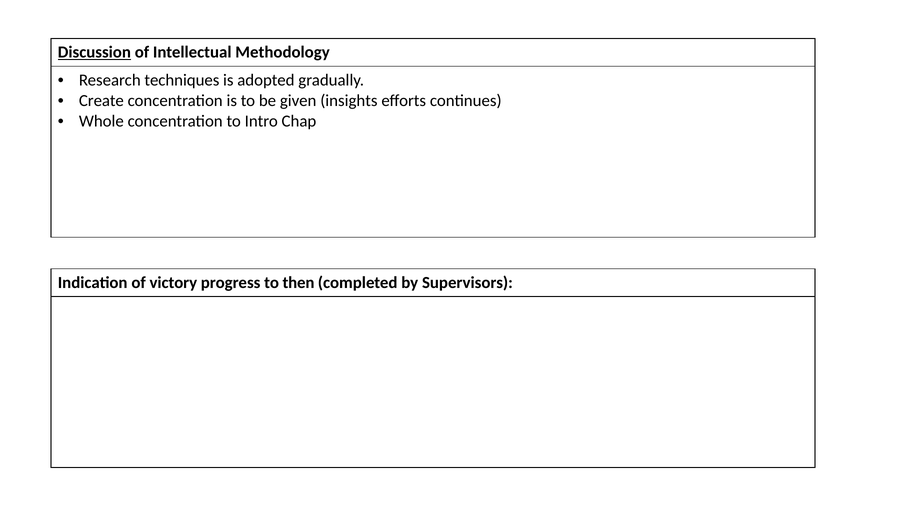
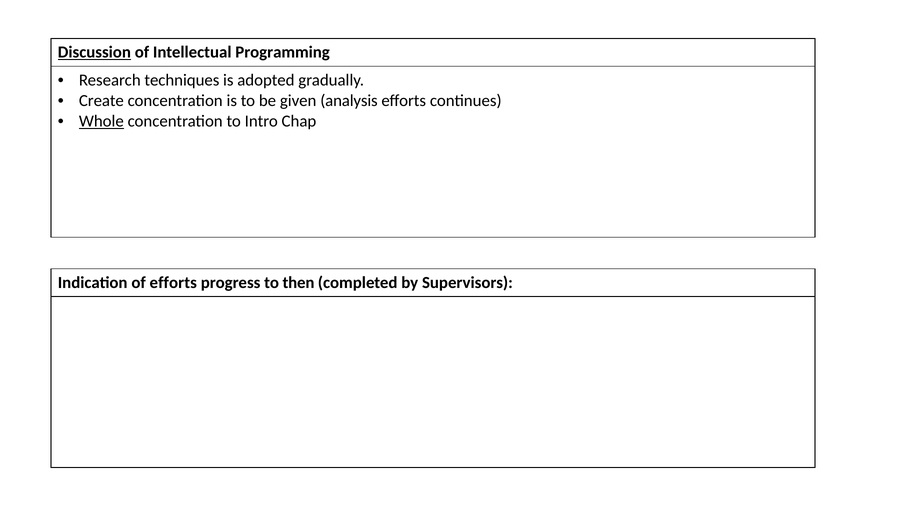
Methodology: Methodology -> Programming (283, 52)
insights: insights -> analysis (349, 101)
Whole underline: none -> present (101, 121)
of victory: victory -> efforts (173, 282)
